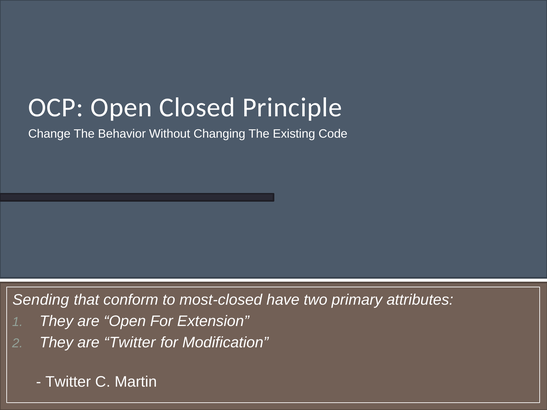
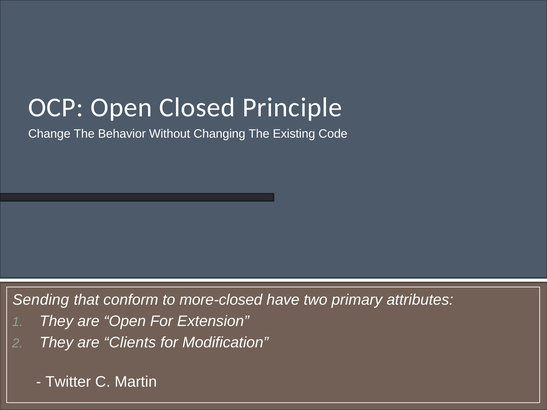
most-closed: most-closed -> more-closed (221, 300)
are Twitter: Twitter -> Clients (130, 343)
